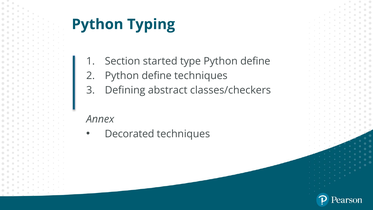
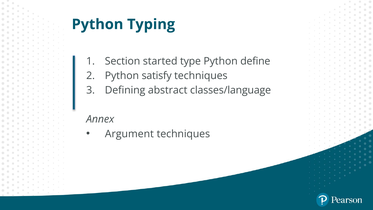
define: define -> satisfy (157, 76)
classes/checkers: classes/checkers -> classes/language (231, 90)
Decorated: Decorated -> Argument (129, 134)
